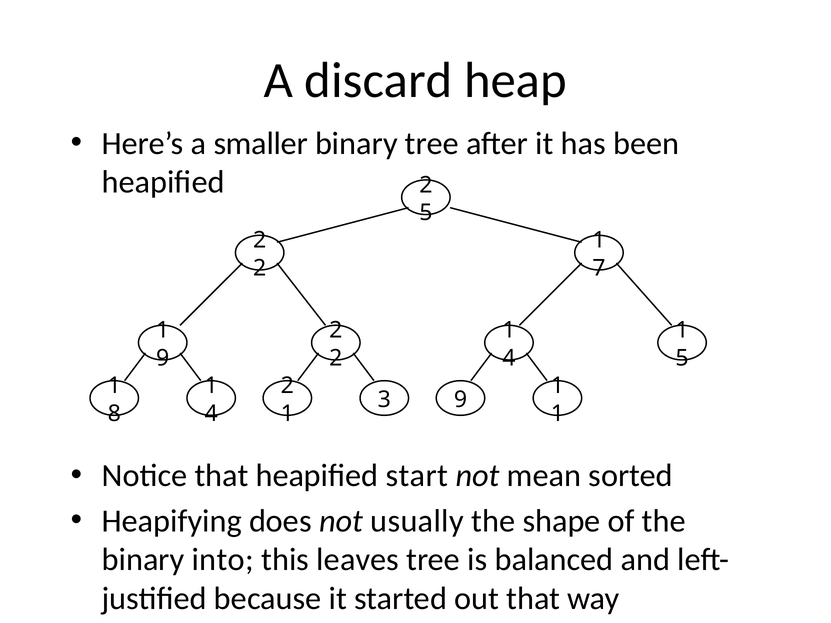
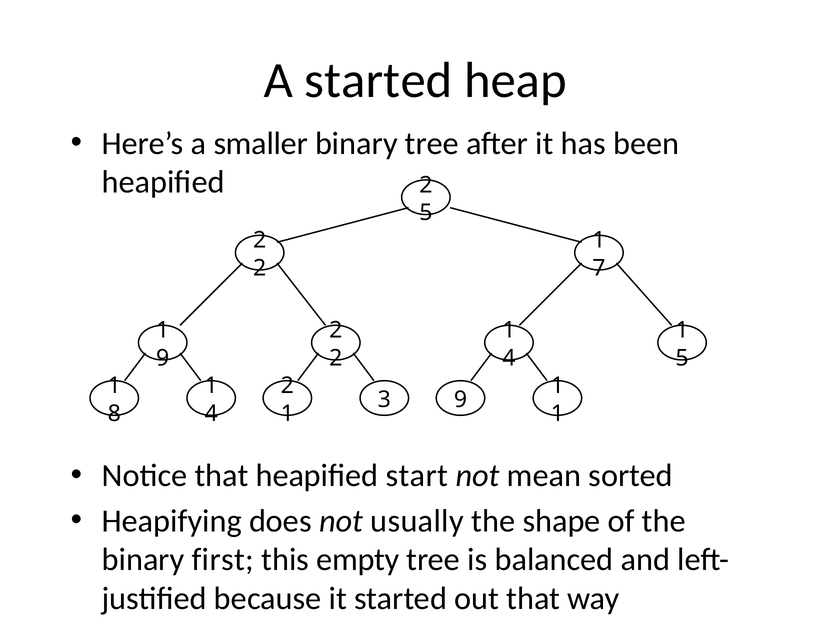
A discard: discard -> started (378, 80)
into: into -> first (223, 560)
leaves: leaves -> empty (358, 560)
